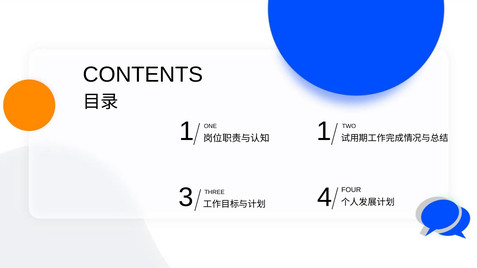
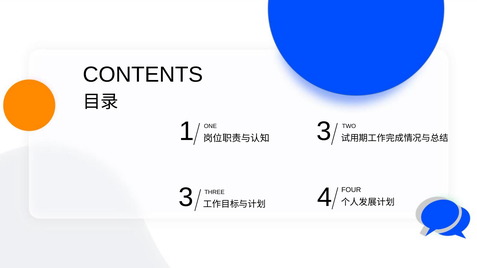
1: 1 -> 3 (324, 131)
